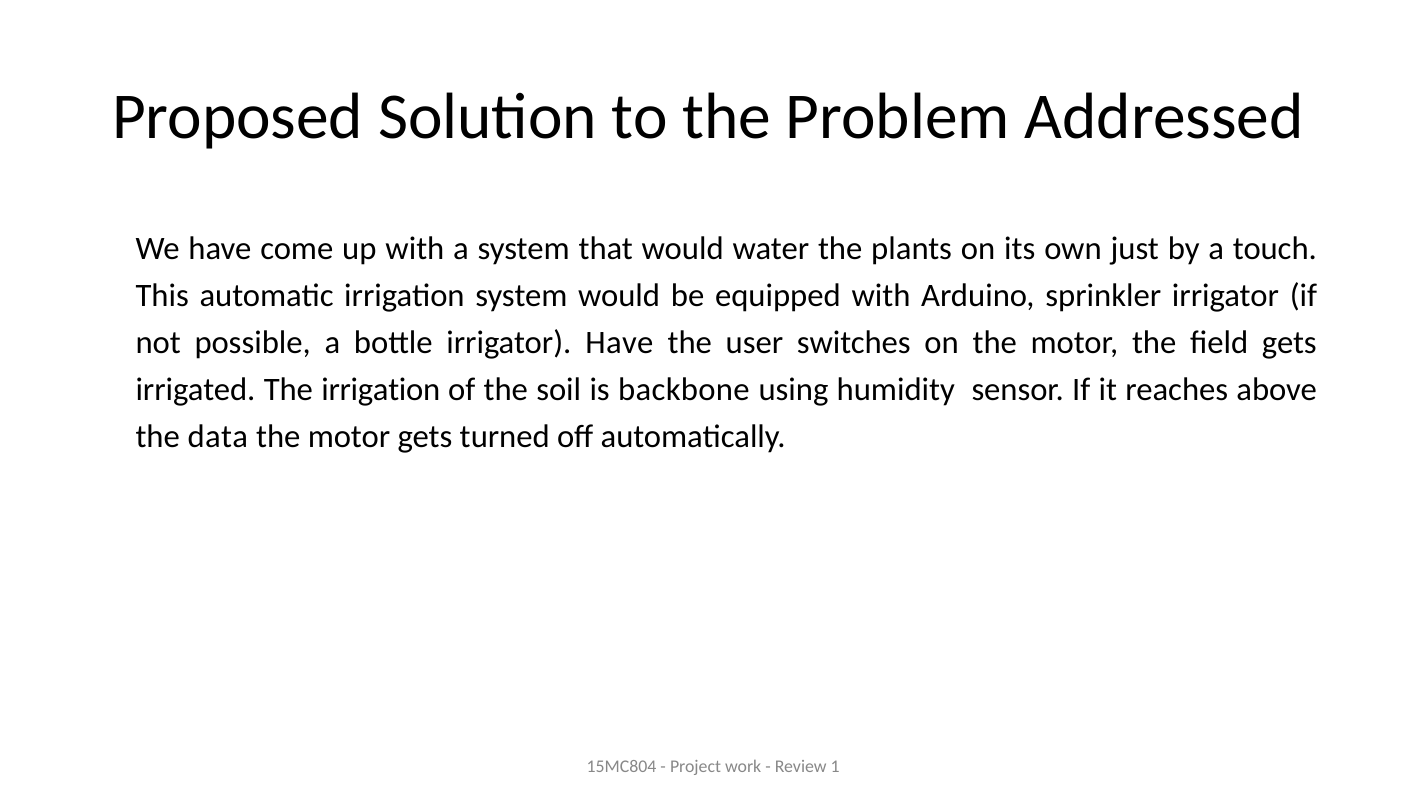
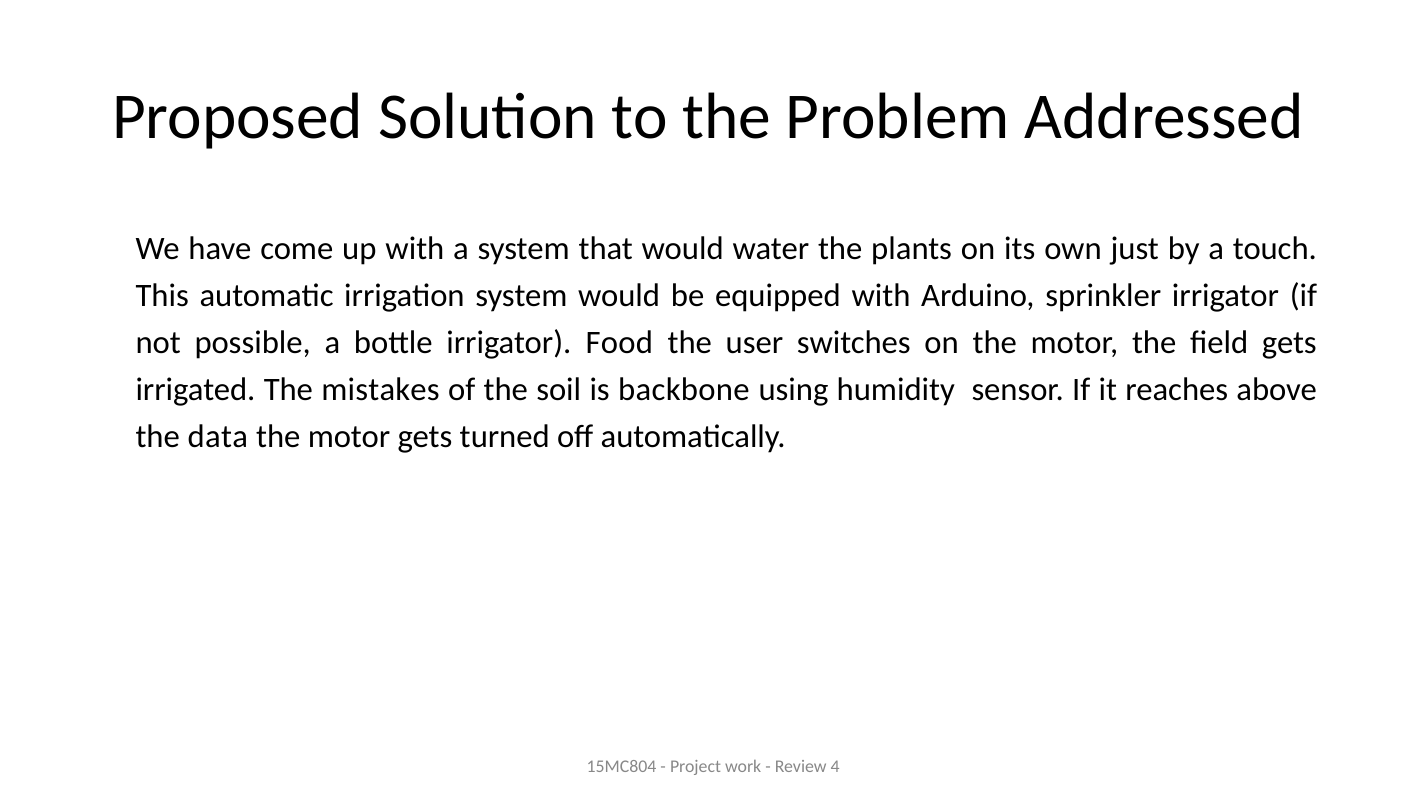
irrigator Have: Have -> Food (619, 343)
The irrigation: irrigation -> mistakes (381, 390)
1: 1 -> 4 (835, 767)
